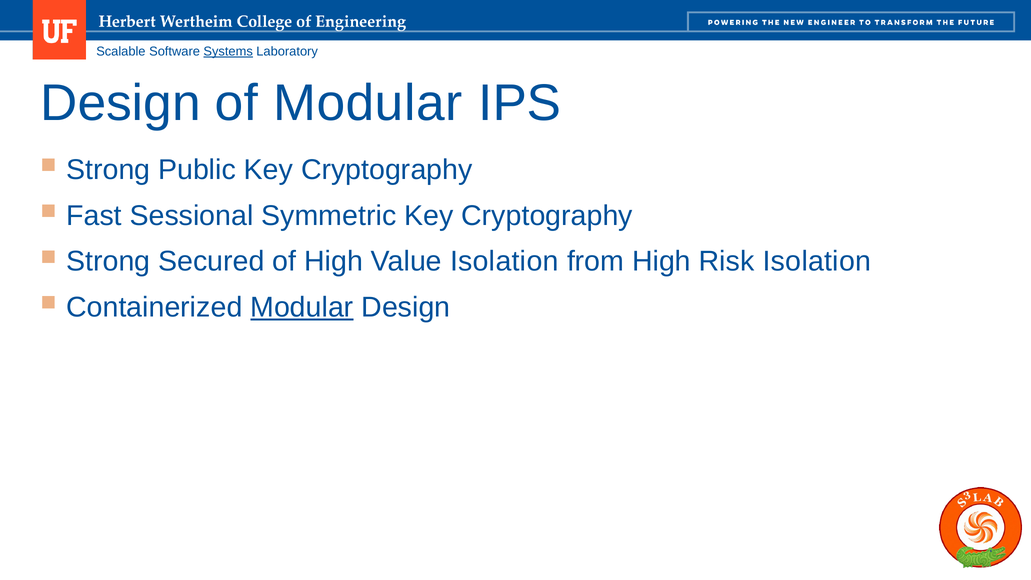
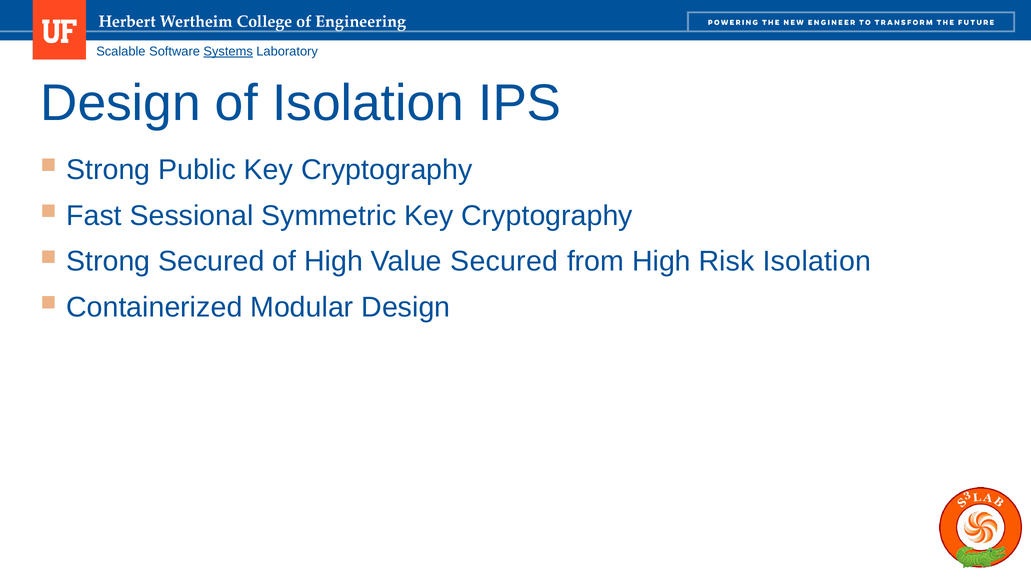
of Modular: Modular -> Isolation (368, 103)
Value Isolation: Isolation -> Secured (504, 261)
Modular underline: present -> none (302, 307)
